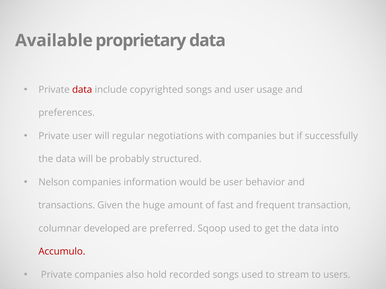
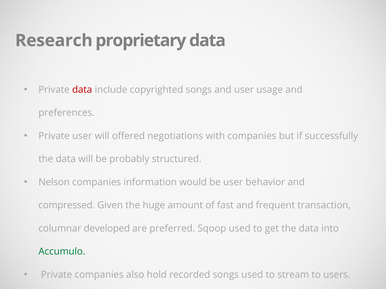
Available: Available -> Research (54, 41)
regular: regular -> offered (128, 136)
transactions: transactions -> compressed (67, 206)
Accumulo colour: red -> green (62, 252)
